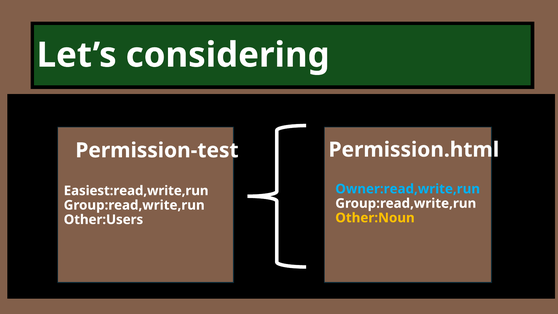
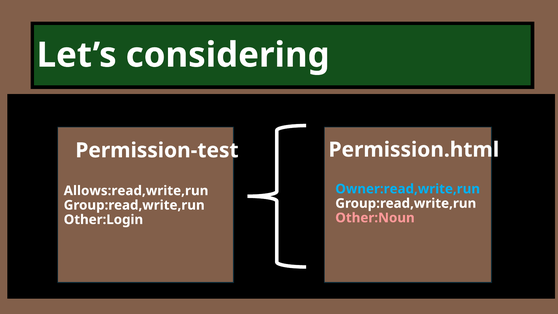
Easiest:read,write,run: Easiest:read,write,run -> Allows:read,write,run (136, 191)
Other:Noun colour: yellow -> pink (375, 218)
Other:Users: Other:Users -> Other:Login (103, 220)
